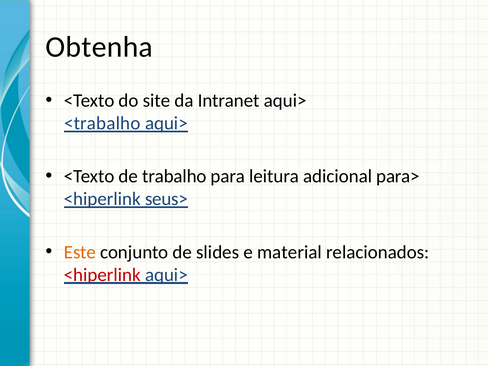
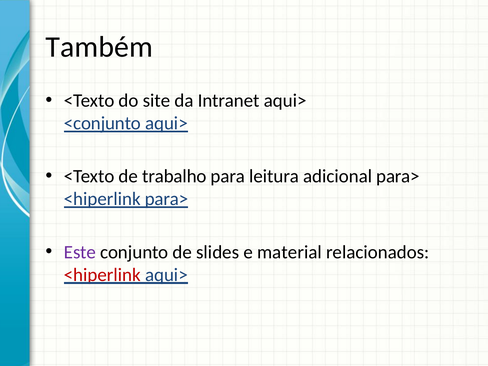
Obtenha: Obtenha -> Também (99, 47)
<trabalho: <trabalho -> <conjunto (102, 123)
<hiperlink seus>: seus> -> para> (167, 199)
Este colour: orange -> purple (80, 252)
